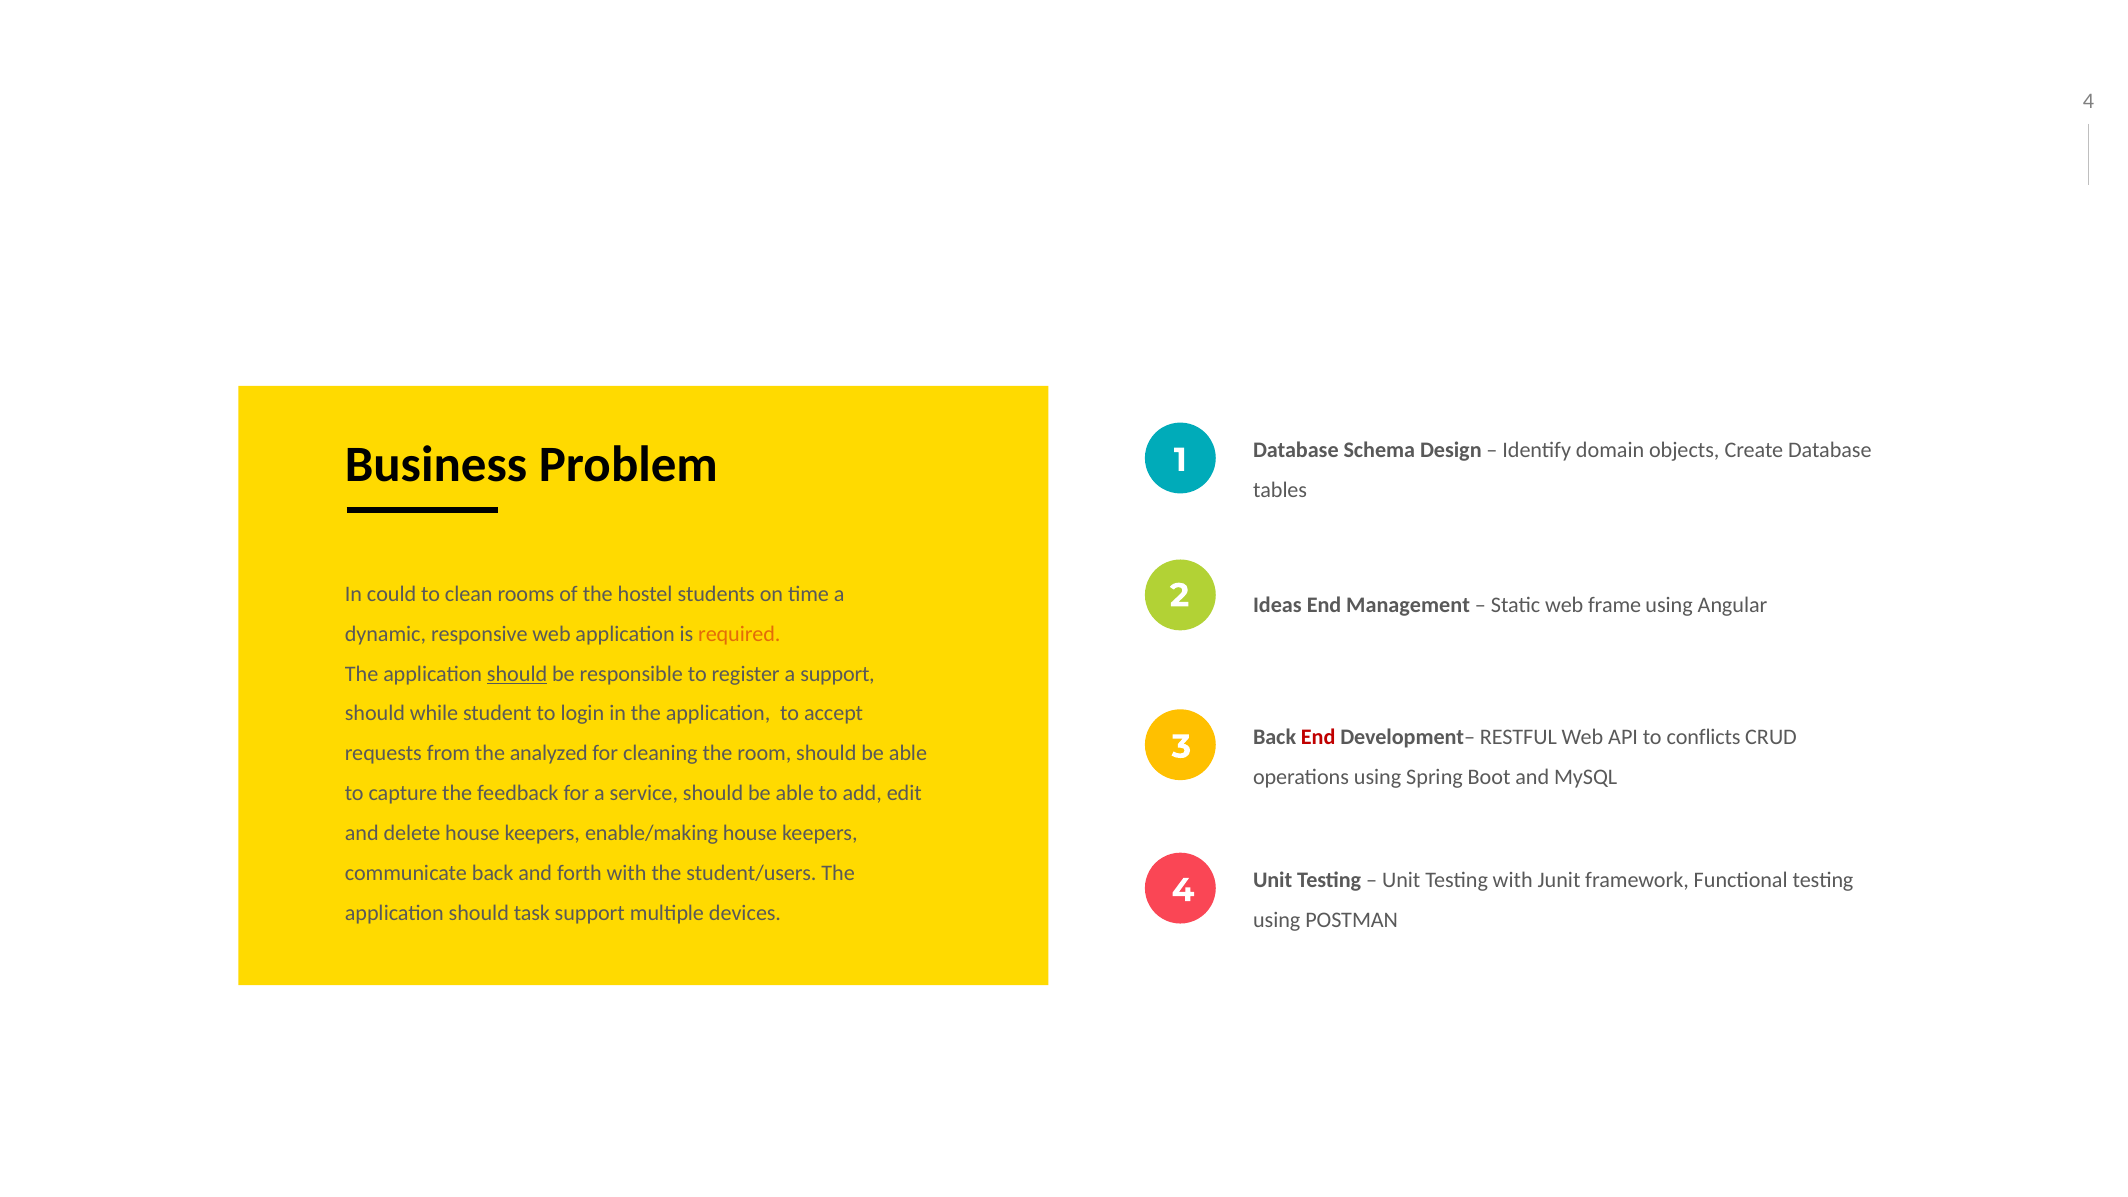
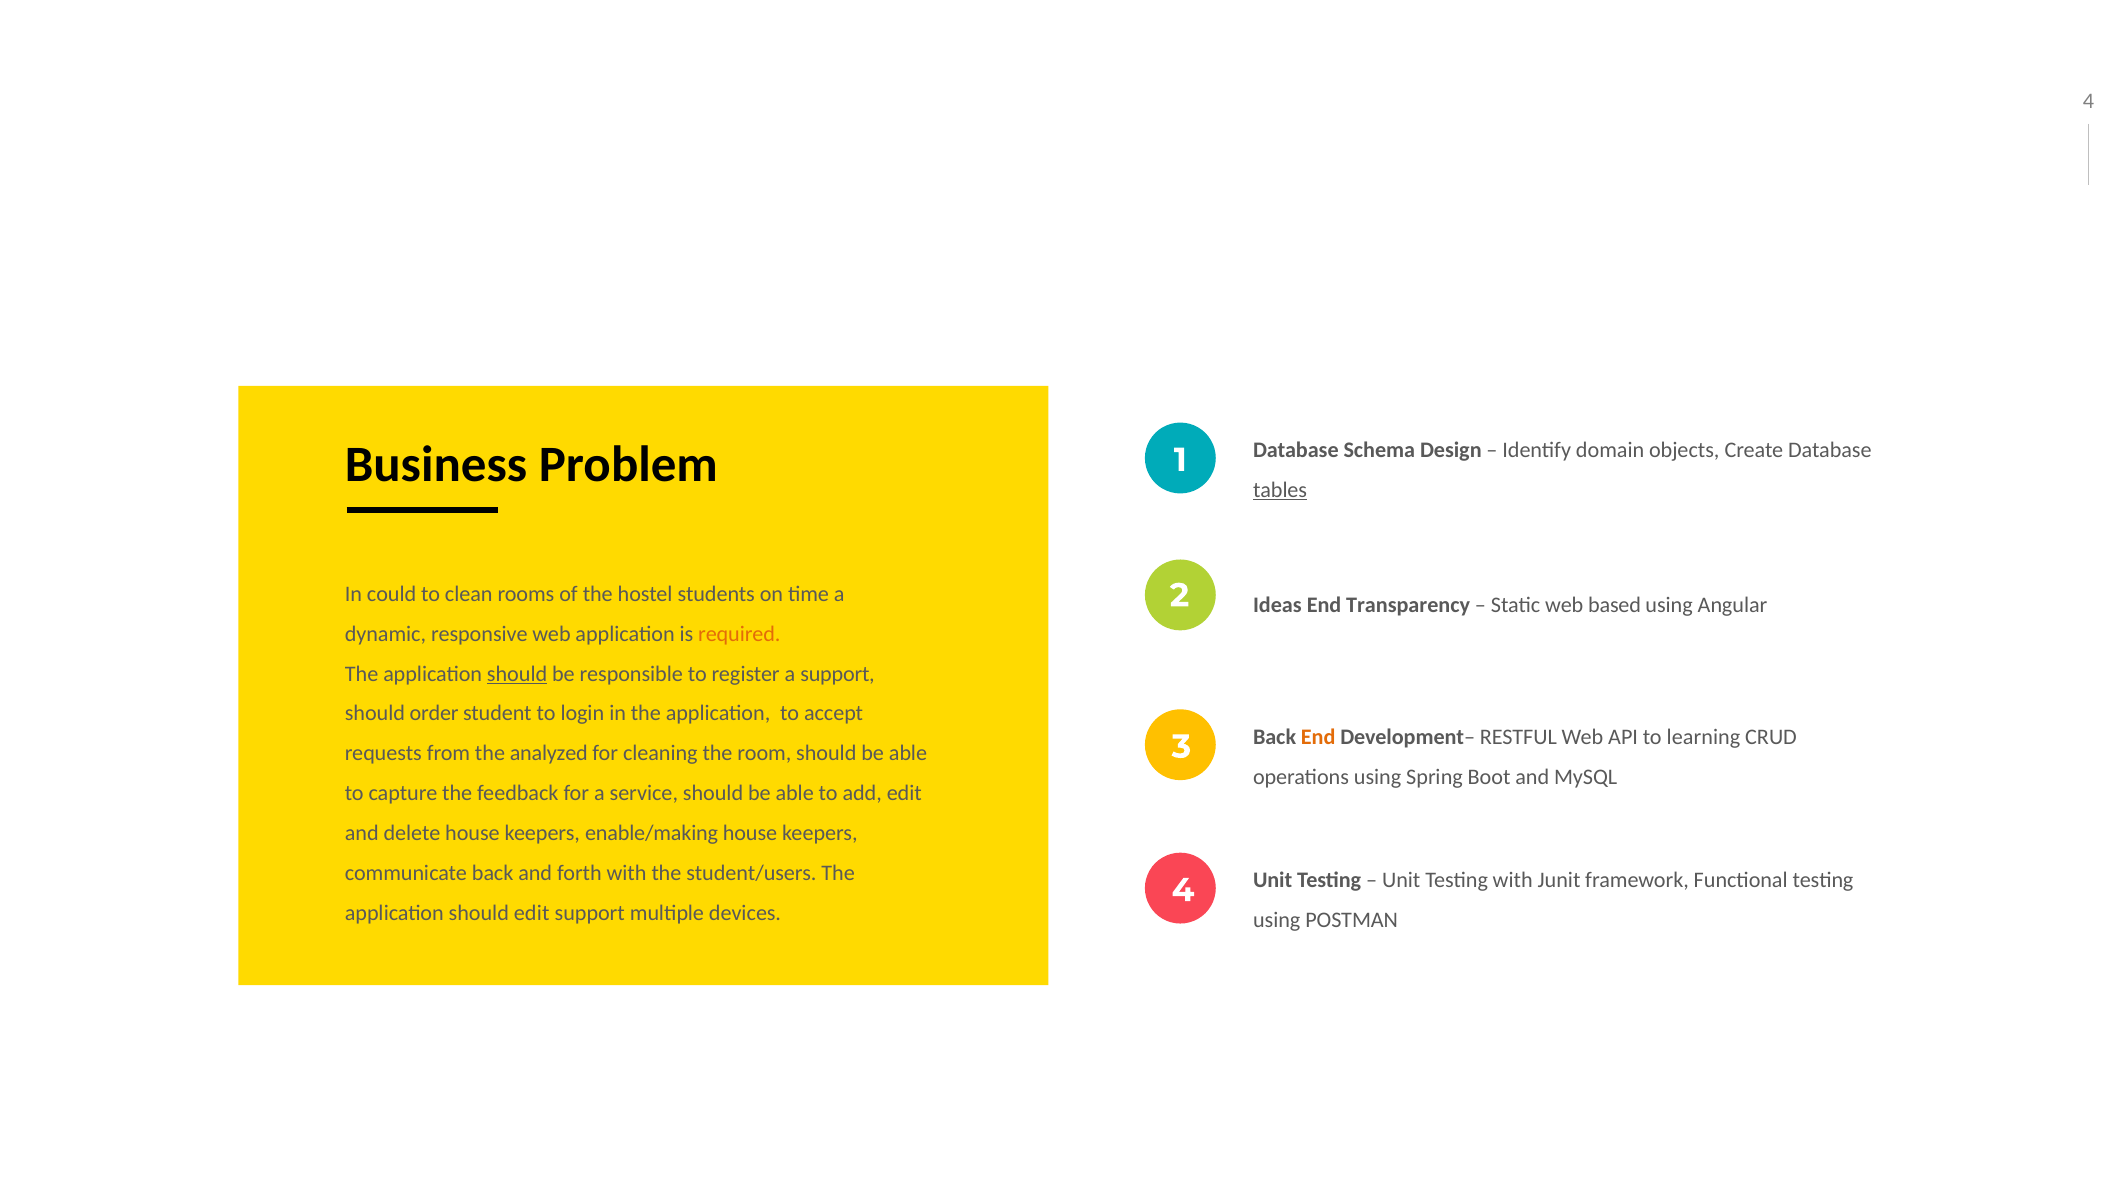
tables underline: none -> present (1280, 490)
Management: Management -> Transparency (1408, 605)
frame: frame -> based (1615, 605)
while: while -> order (434, 714)
End colour: red -> orange (1318, 737)
conflicts: conflicts -> learning (1703, 737)
should task: task -> edit (532, 913)
